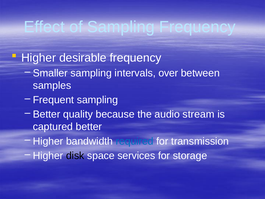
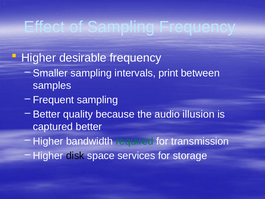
over: over -> print (168, 73)
stream: stream -> illusion (199, 114)
required colour: blue -> green (135, 141)
